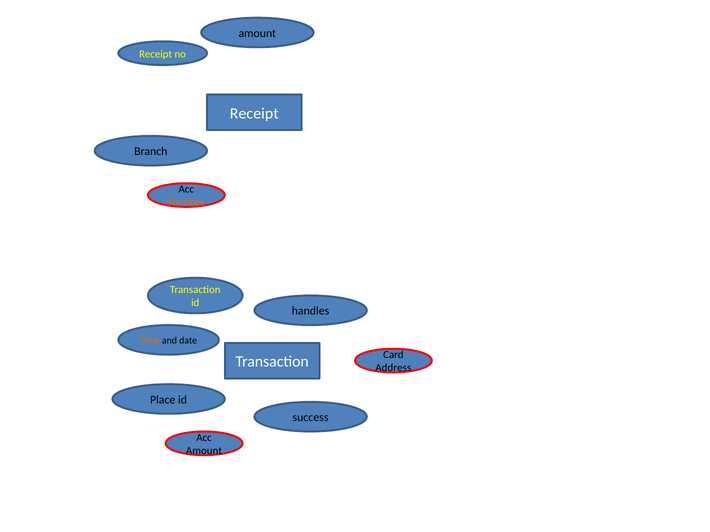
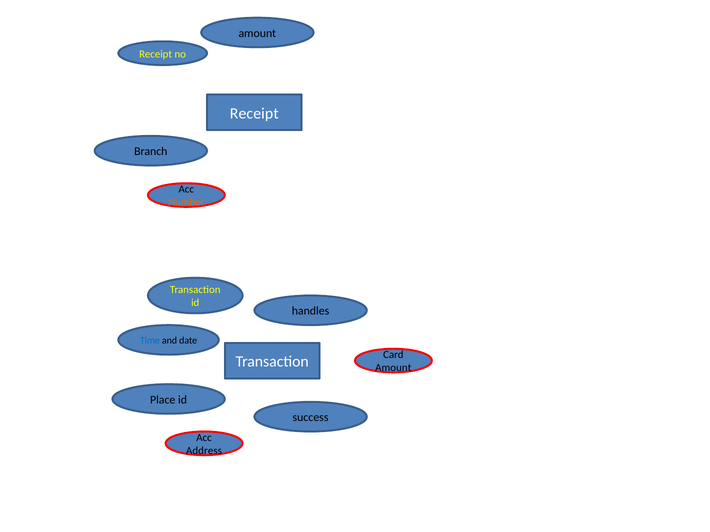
Time colour: orange -> blue (150, 341)
Address: Address -> Amount (393, 368)
Amount: Amount -> Address (204, 451)
